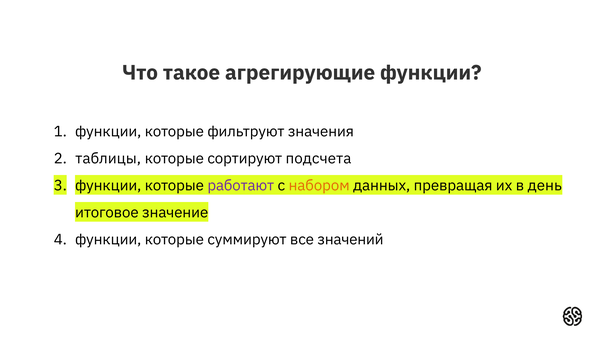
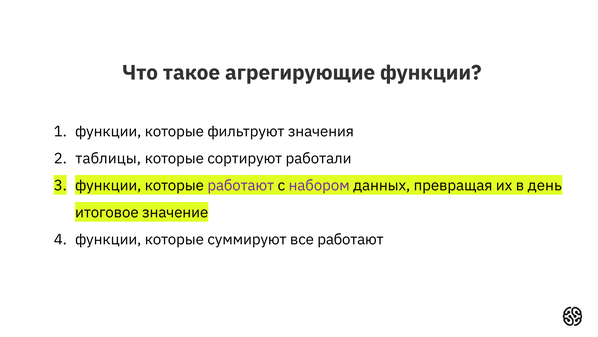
подсчета: подсчета -> работали (319, 158)
набором colour: orange -> purple (319, 185)
все значений: значений -> работают (350, 239)
